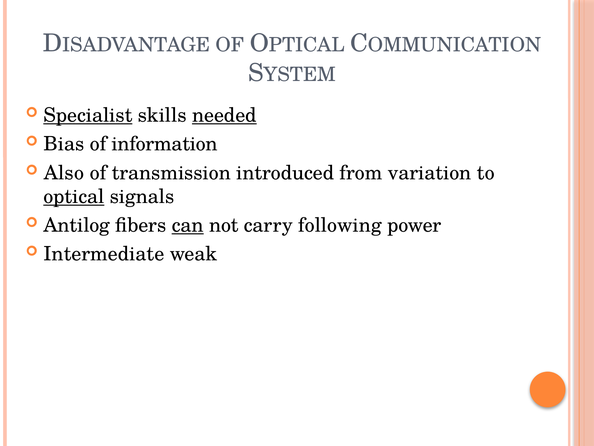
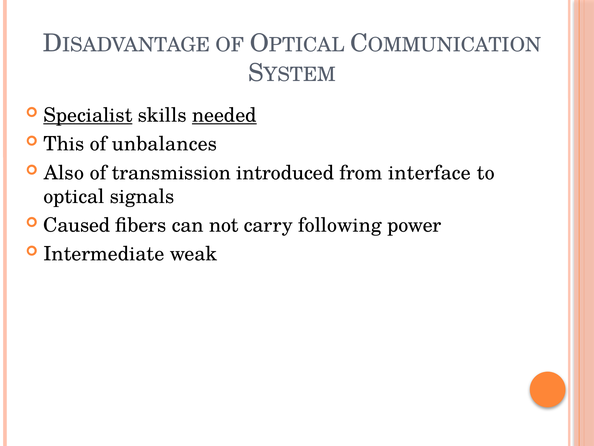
Bias: Bias -> This (64, 144)
information: information -> unbalances (164, 144)
variation: variation -> interface (430, 173)
optical underline: present -> none (74, 196)
Antilog: Antilog -> Caused (77, 225)
can underline: present -> none (188, 225)
